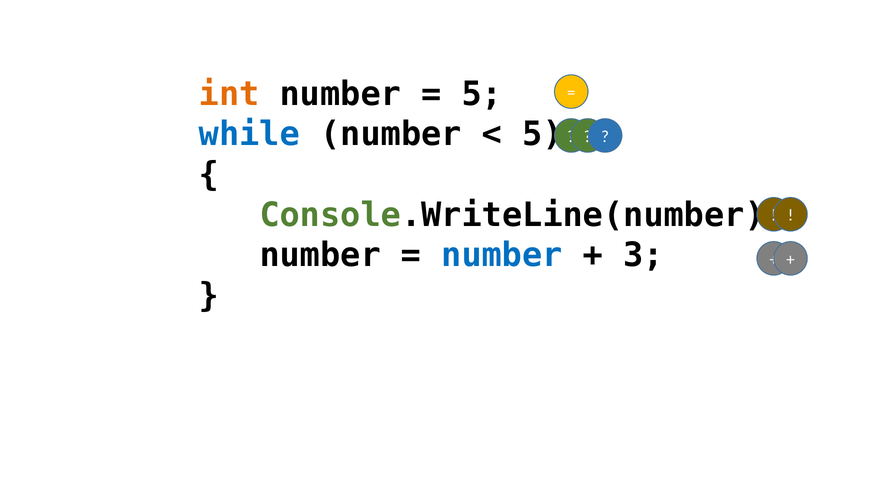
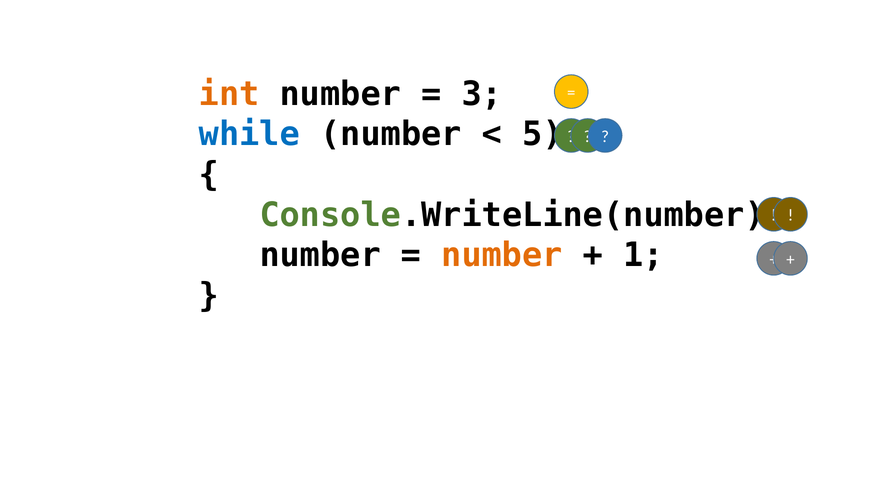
5: 5 -> 3 (482, 94)
number colour: blue -> orange (502, 255)
3: 3 -> 1 (643, 255)
